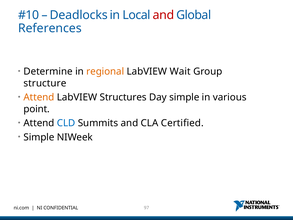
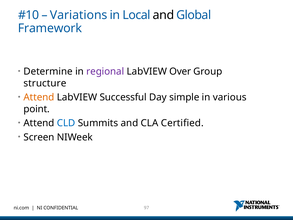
Deadlocks: Deadlocks -> Variations (79, 15)
and colour: red -> black (163, 15)
References: References -> Framework (50, 28)
regional colour: orange -> purple (105, 71)
Wait: Wait -> Over (180, 71)
Structures: Structures -> Successful (123, 97)
Simple: Simple -> Screen (39, 137)
